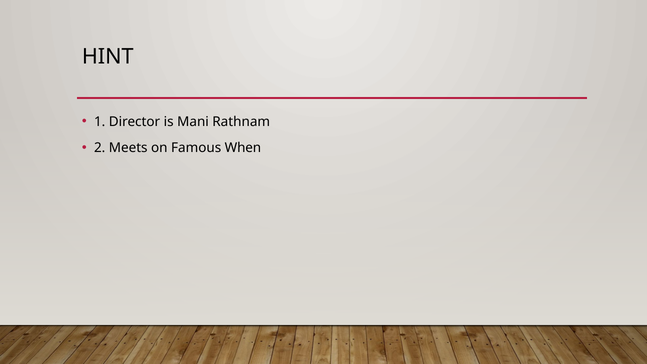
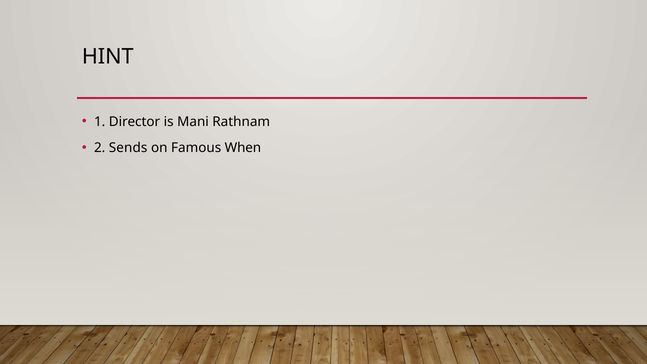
Meets: Meets -> Sends (128, 148)
